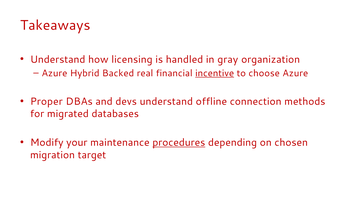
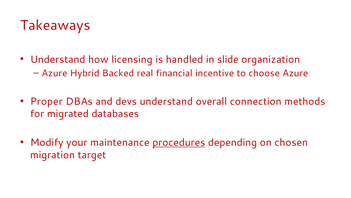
gray: gray -> slide (228, 59)
incentive underline: present -> none (215, 73)
offline: offline -> overall (211, 101)
